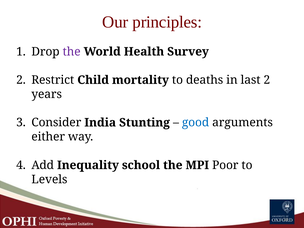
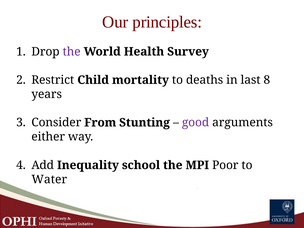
last 2: 2 -> 8 (267, 80)
India: India -> From (100, 123)
good colour: blue -> purple (196, 123)
Levels: Levels -> Water (49, 179)
